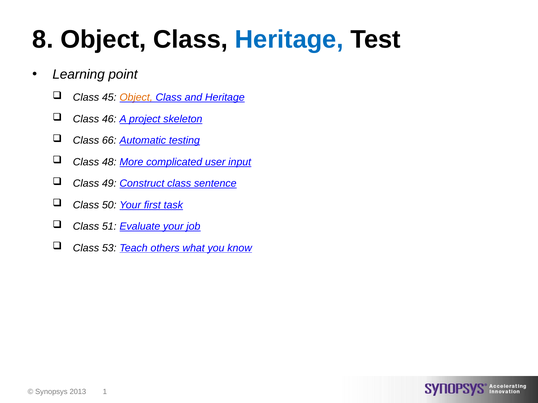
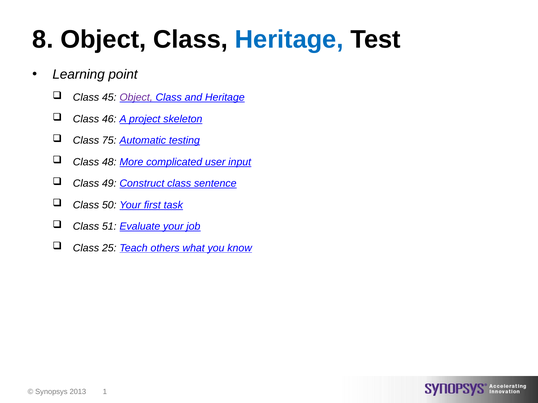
Object colour: orange -> purple (136, 98)
66: 66 -> 75 (109, 141)
53: 53 -> 25 (109, 248)
